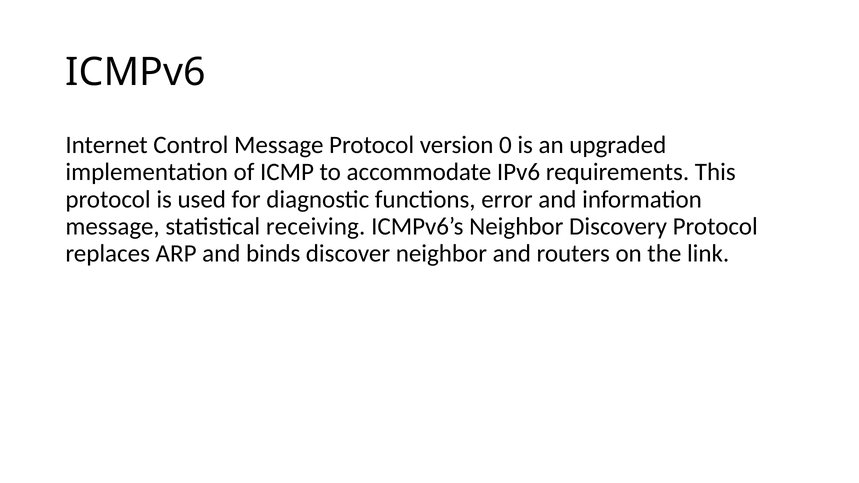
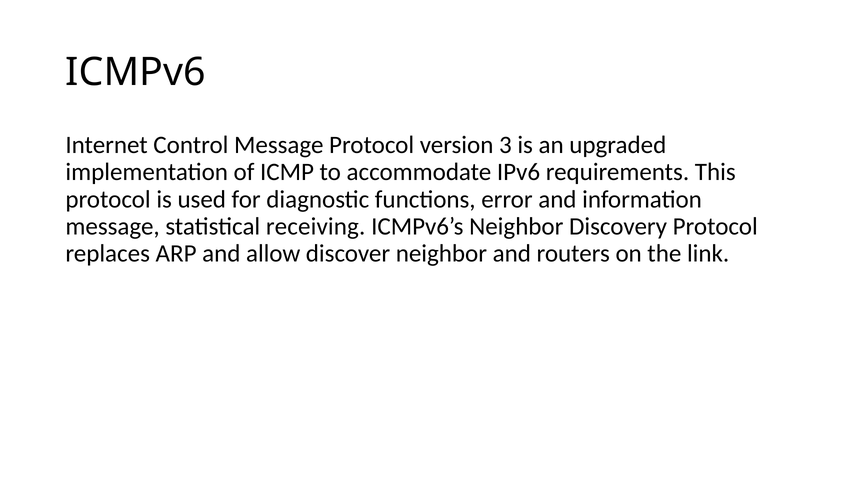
0: 0 -> 3 (505, 145)
binds: binds -> allow (273, 253)
